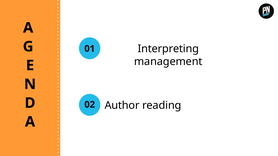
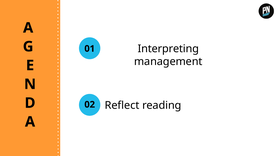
Author: Author -> Reflect (122, 106)
